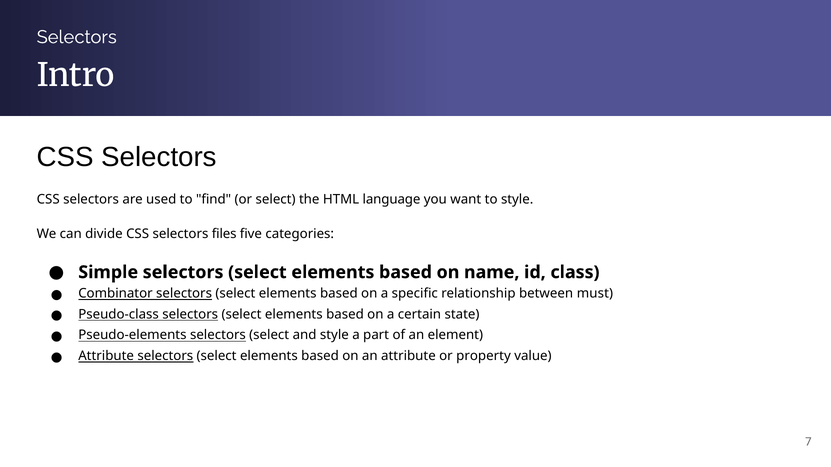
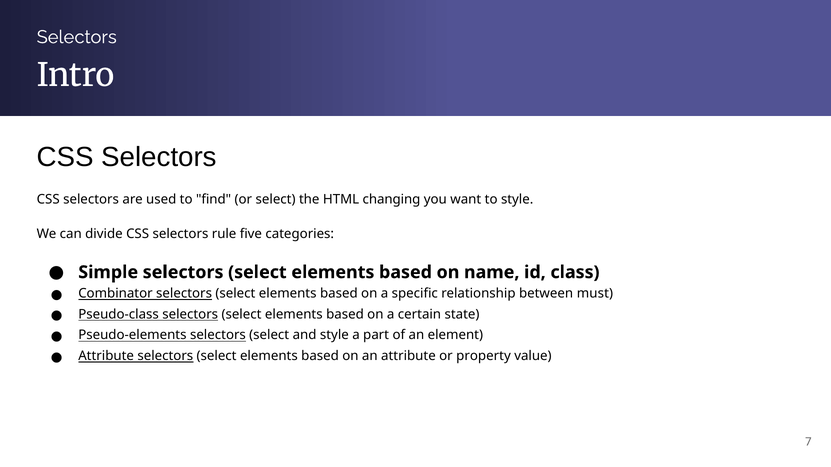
language: language -> changing (391, 200)
files: files -> rule (224, 234)
